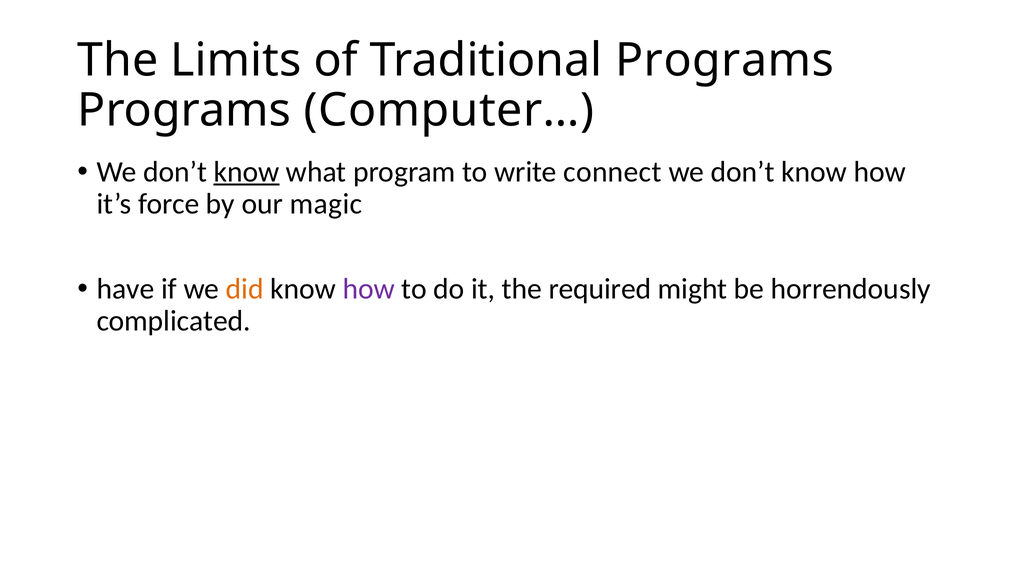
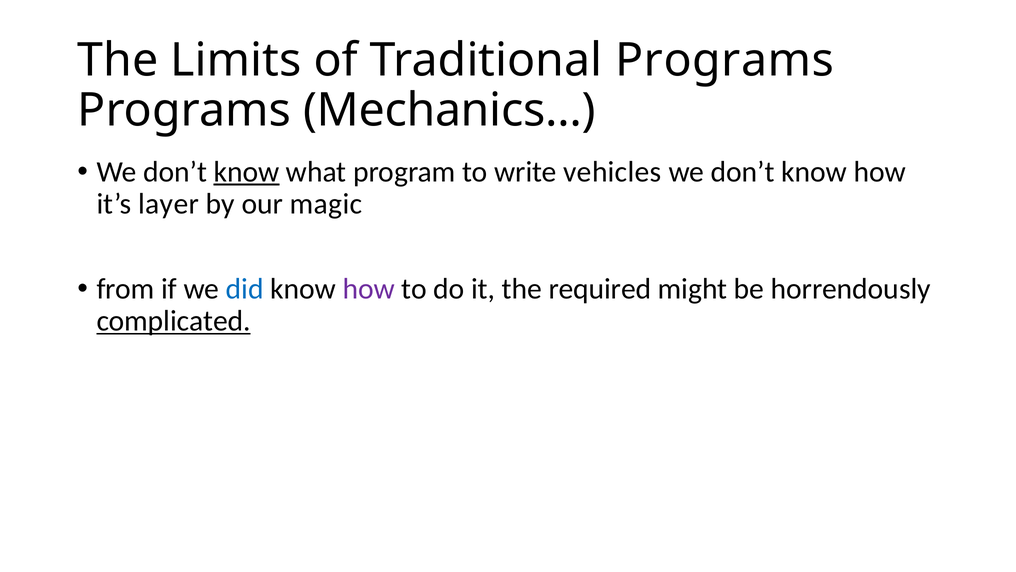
Computer…: Computer… -> Mechanics… (449, 110)
connect: connect -> vehicles (612, 172)
force: force -> layer (169, 204)
have: have -> from (126, 289)
did colour: orange -> blue (245, 289)
complicated underline: none -> present (174, 321)
